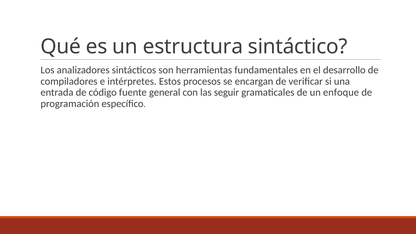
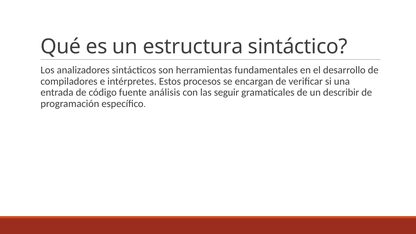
general: general -> análisis (165, 93)
enfoque: enfoque -> describir (341, 93)
